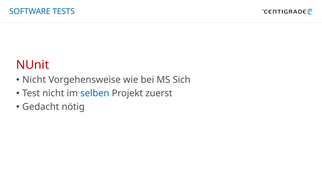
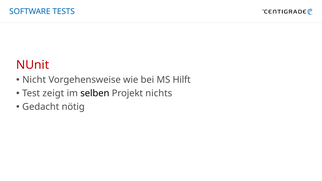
Sich: Sich -> Hilft (182, 80)
Test nicht: nicht -> zeigt (53, 93)
selben colour: blue -> black (95, 93)
zuerst: zuerst -> nichts (159, 93)
